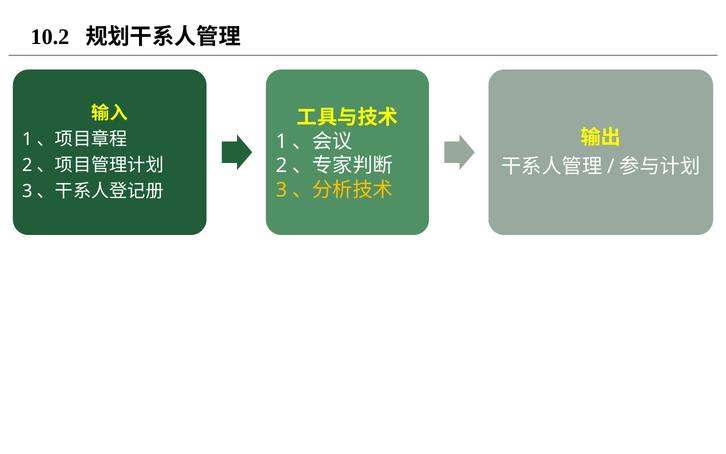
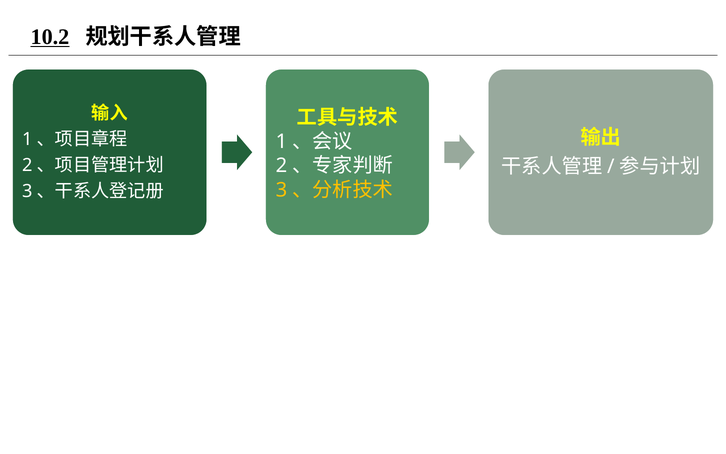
10.2 underline: none -> present (50, 37)
